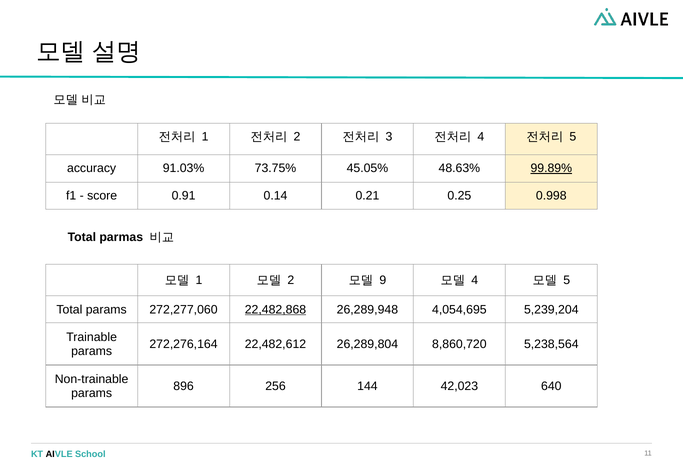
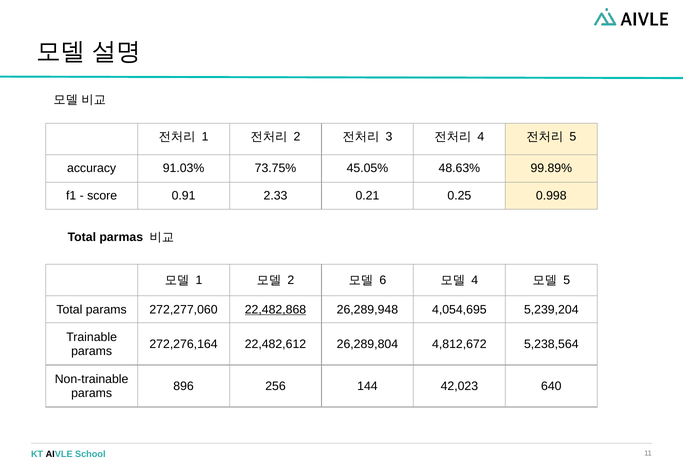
99.89% underline: present -> none (551, 168)
0.14: 0.14 -> 2.33 (276, 195)
9: 9 -> 6 (383, 280)
8,860,720: 8,860,720 -> 4,812,672 (459, 344)
